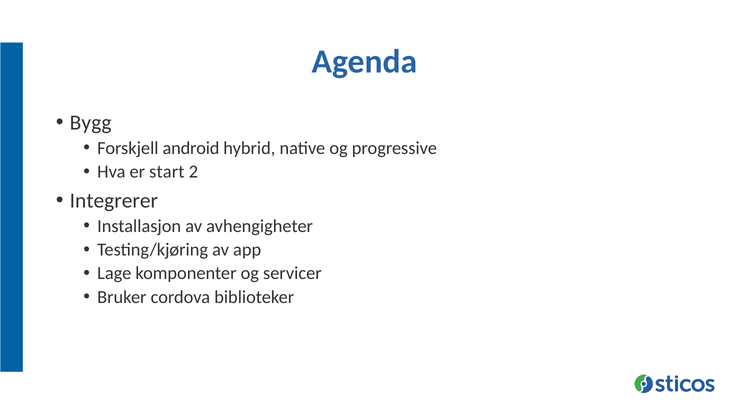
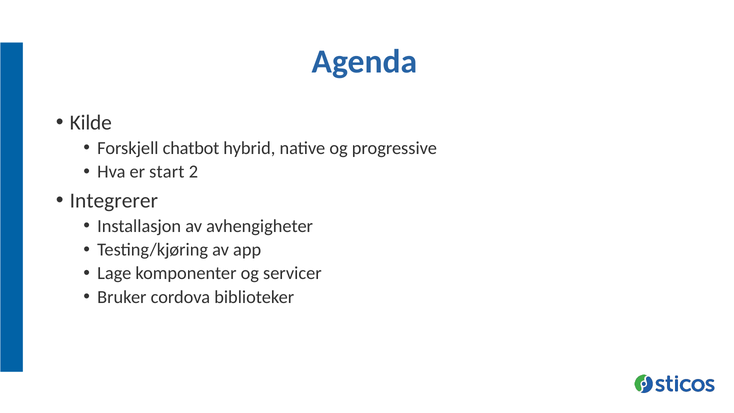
Bygg: Bygg -> Kilde (91, 123)
android: android -> chatbot (191, 148)
